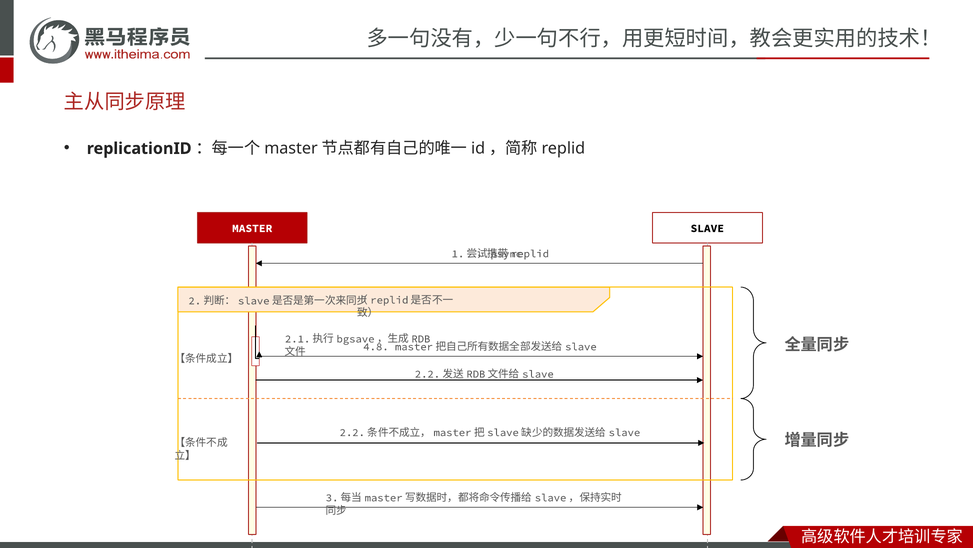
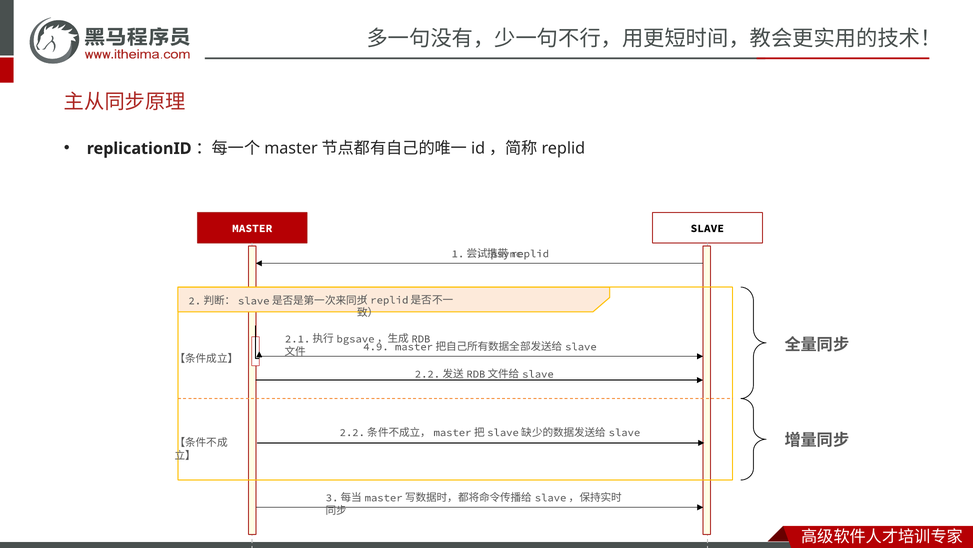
4.8: 4.8 -> 4.9 (376, 346)
